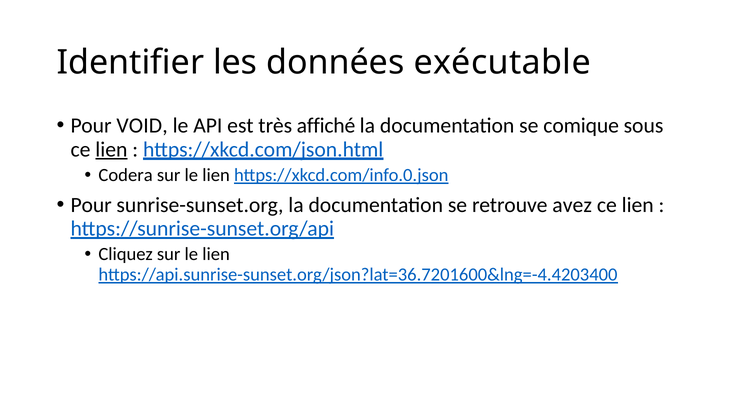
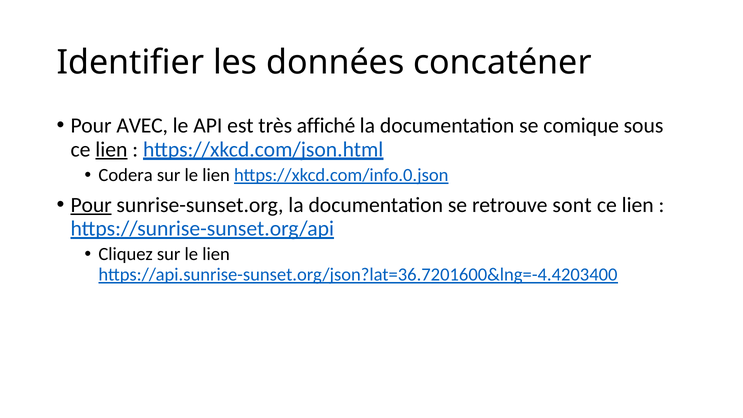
exécutable: exécutable -> concaténer (502, 62)
VOID: VOID -> AVEC (142, 126)
Pour underline: none -> present (91, 205)
avez: avez -> sont (572, 205)
